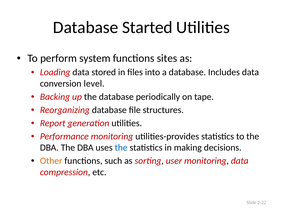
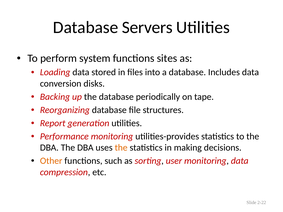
Started: Started -> Servers (147, 27)
level: level -> disks (94, 84)
the colour: blue -> orange (121, 148)
